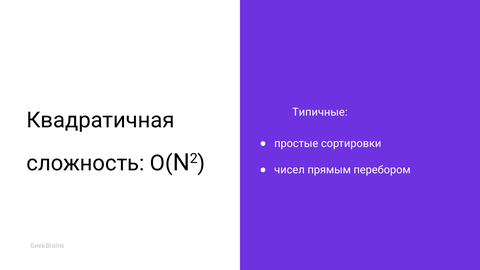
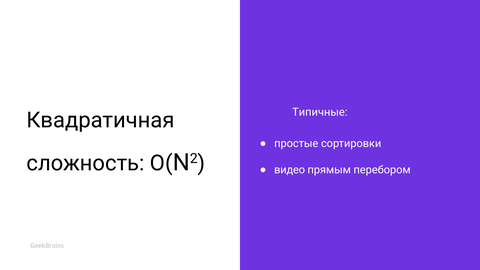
чисел: чисел -> видео (290, 170)
